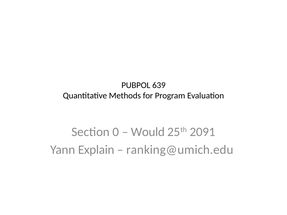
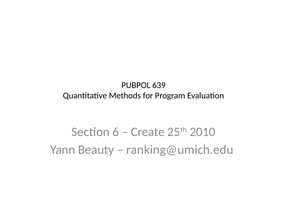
0: 0 -> 6 (116, 132)
Would: Would -> Create (148, 132)
2091: 2091 -> 2010 (203, 132)
Explain: Explain -> Beauty (96, 150)
